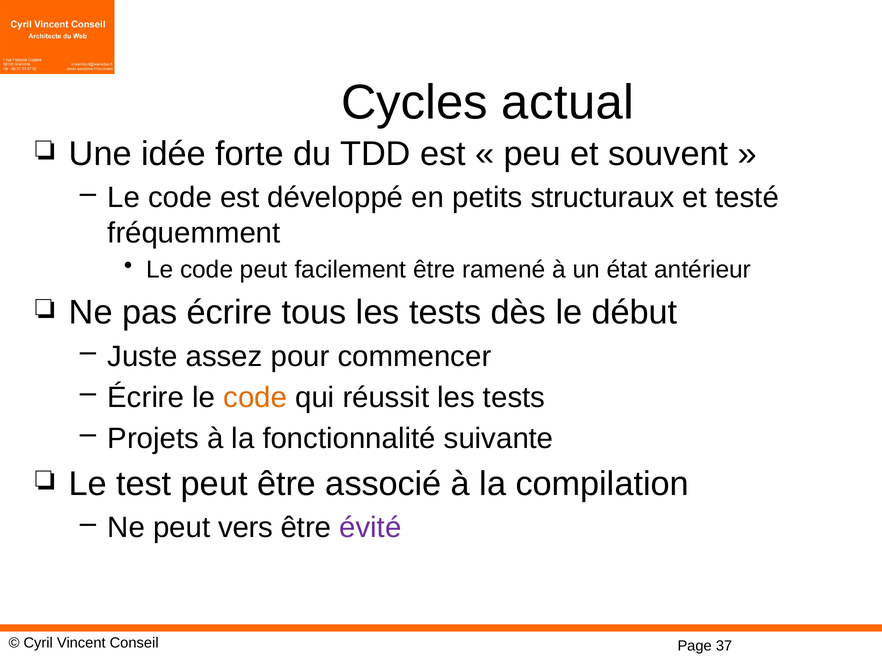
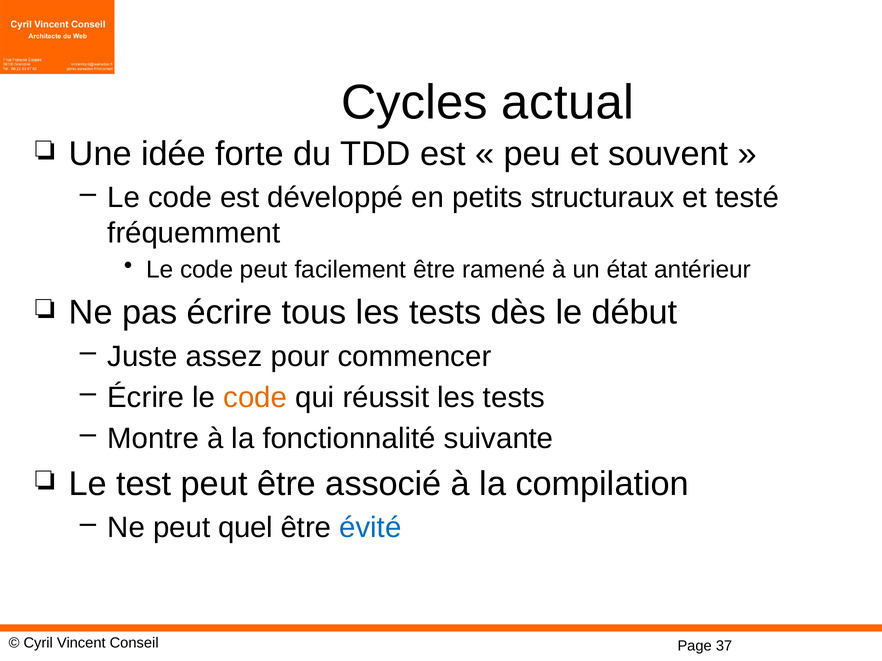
Projets: Projets -> Montre (153, 439)
vers: vers -> quel (246, 528)
évité colour: purple -> blue (370, 528)
